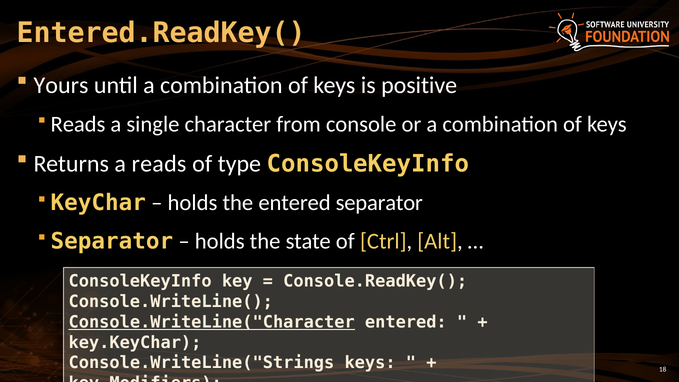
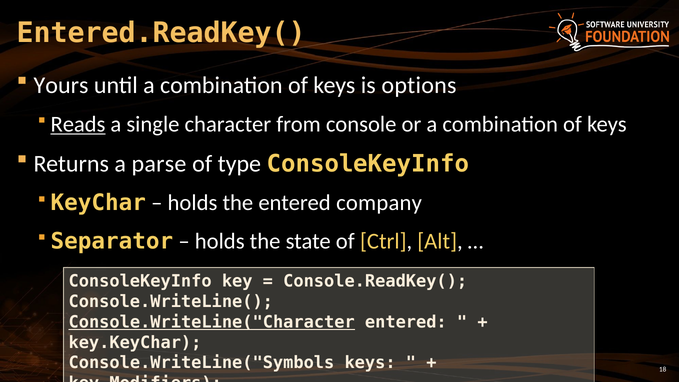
positive: positive -> options (419, 85)
Reads underline: none -> present (78, 124)
a reads: reads -> parse (159, 164)
entered separator: separator -> company (379, 203)
Console.WriteLine("Strings: Console.WriteLine("Strings -> Console.WriteLine("Symbols (201, 363)
